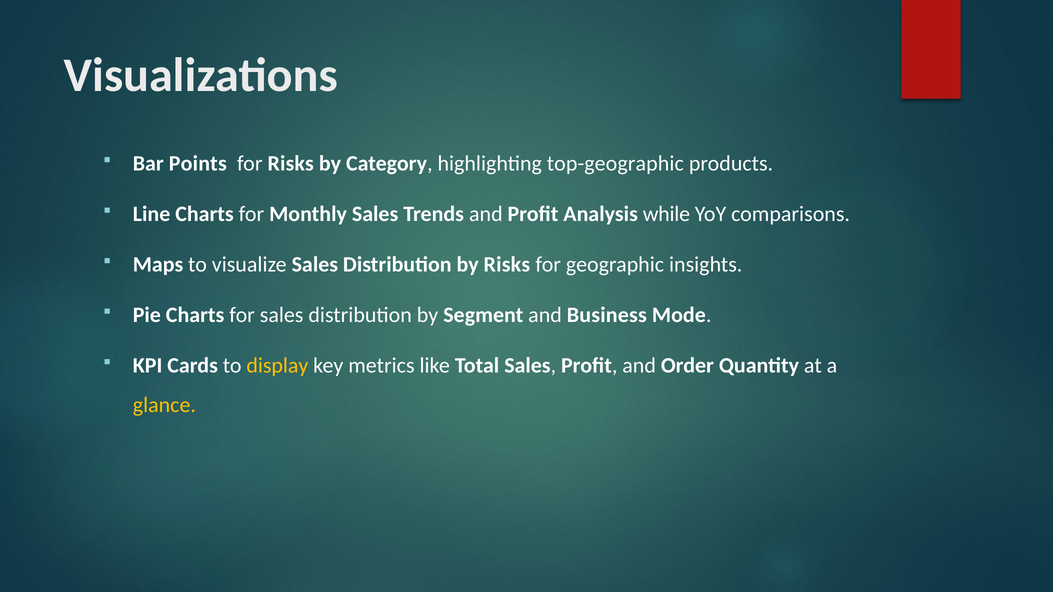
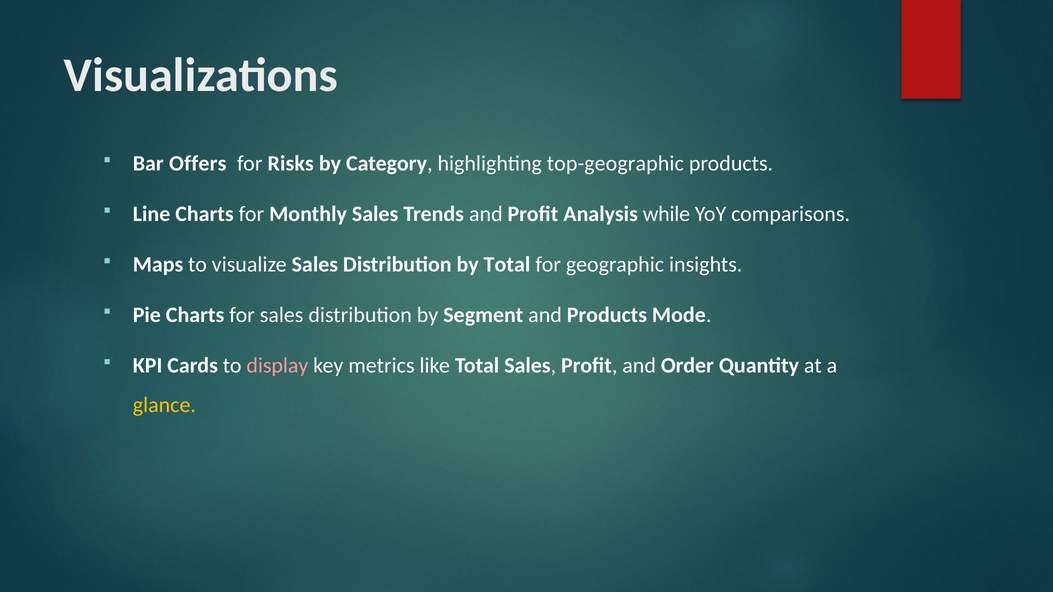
Points: Points -> Offers (198, 164)
by Risks: Risks -> Total (507, 265)
and Business: Business -> Products (607, 315)
display colour: yellow -> pink (277, 366)
